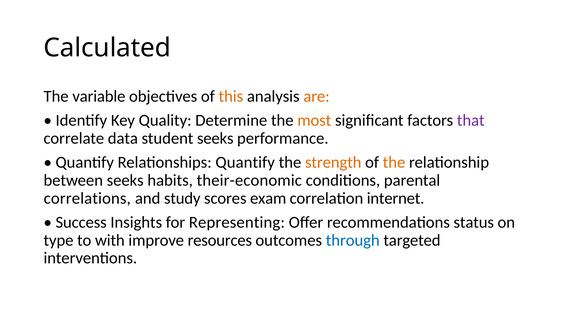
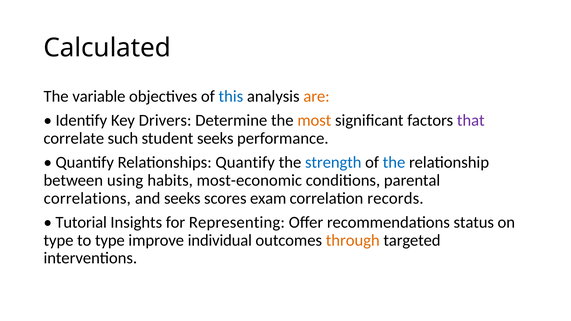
this colour: orange -> blue (231, 97)
Quality: Quality -> Drivers (165, 120)
data: data -> such (123, 138)
strength colour: orange -> blue (333, 162)
the colour: orange -> blue (394, 162)
between seeks: seeks -> using (125, 180)
their-economic: their-economic -> most-economic (249, 180)
and study: study -> seeks (182, 198)
internet: internet -> records (395, 198)
Success: Success -> Tutorial (81, 222)
to with: with -> type (110, 240)
resources: resources -> individual (220, 240)
through colour: blue -> orange (353, 240)
